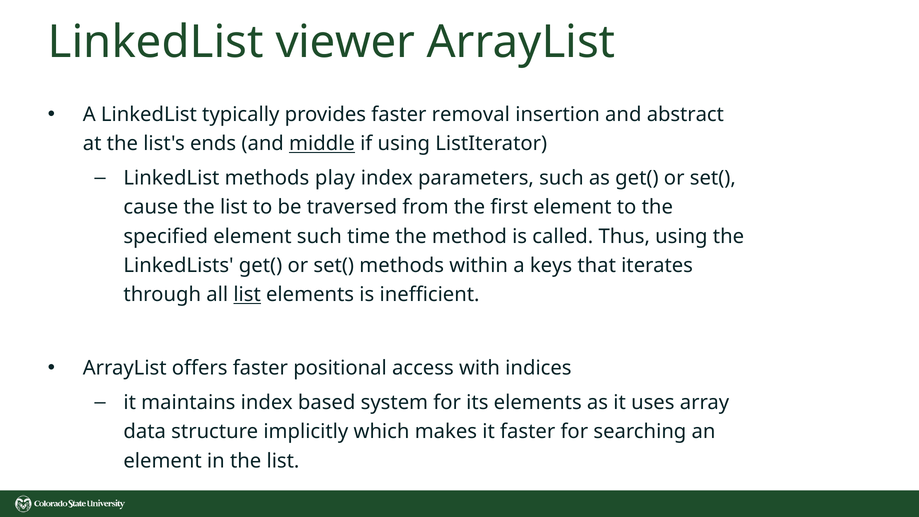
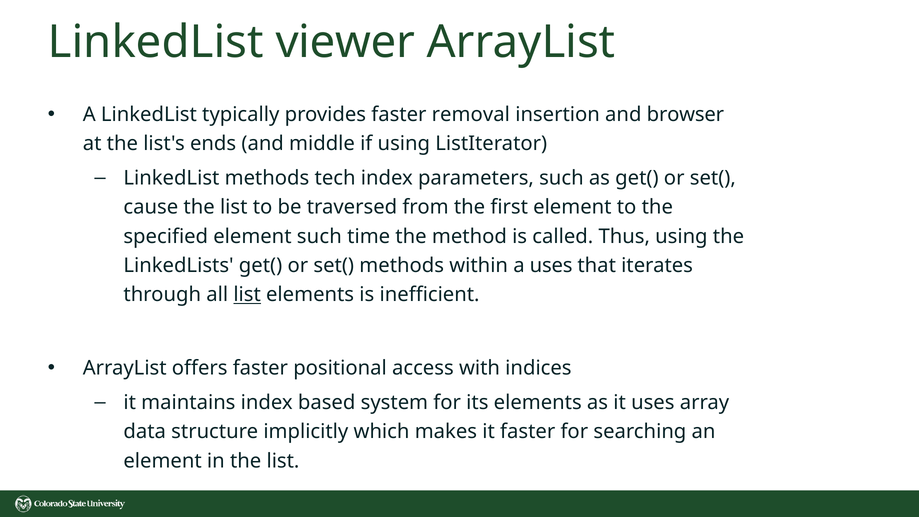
abstract: abstract -> browser (685, 114)
middle underline: present -> none (322, 144)
play: play -> tech (335, 178)
a keys: keys -> uses (551, 265)
